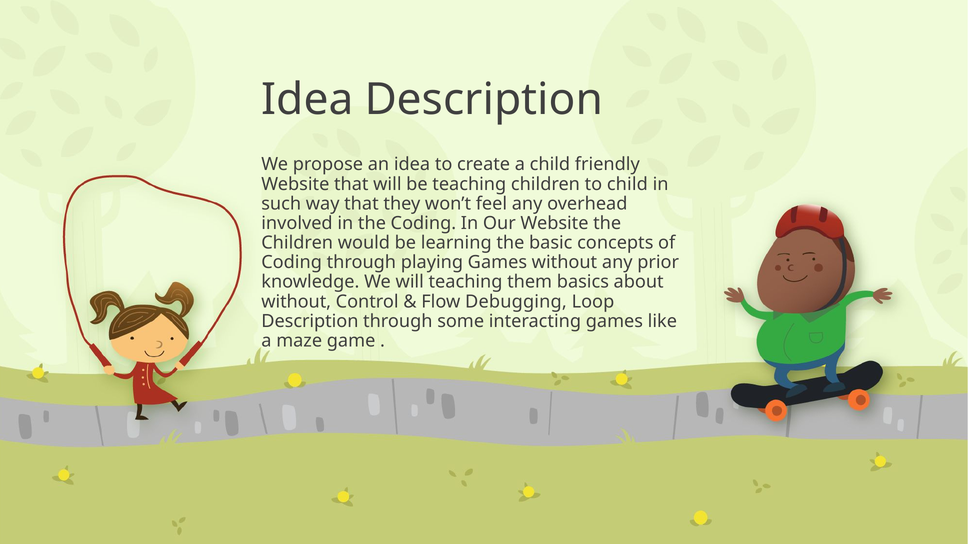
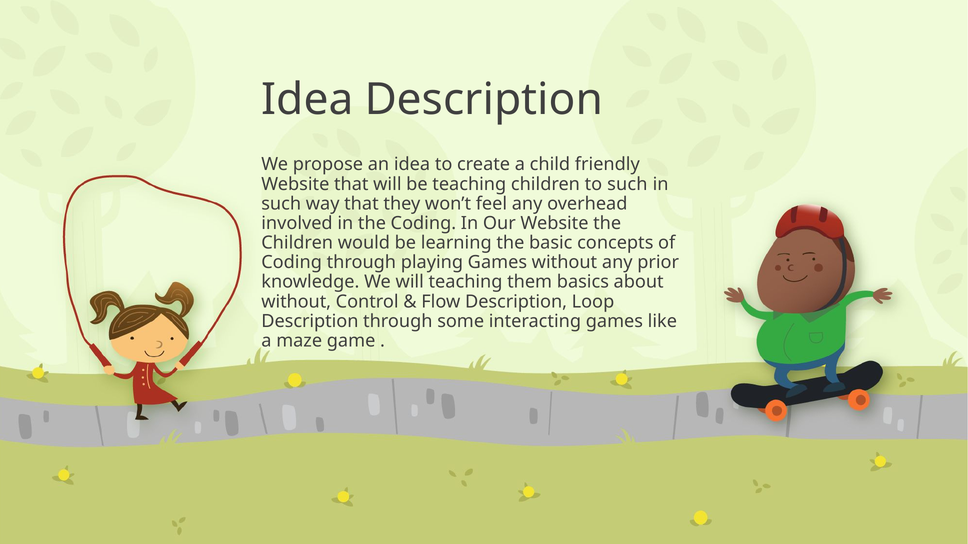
to child: child -> such (627, 184)
Flow Debugging: Debugging -> Description (516, 302)
